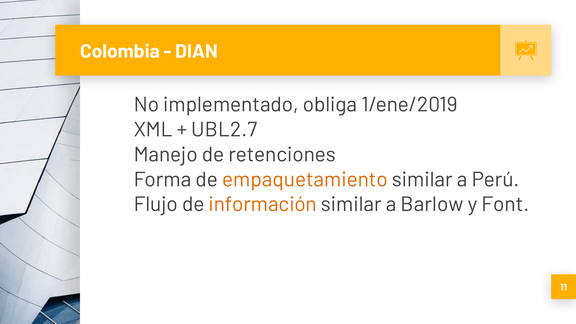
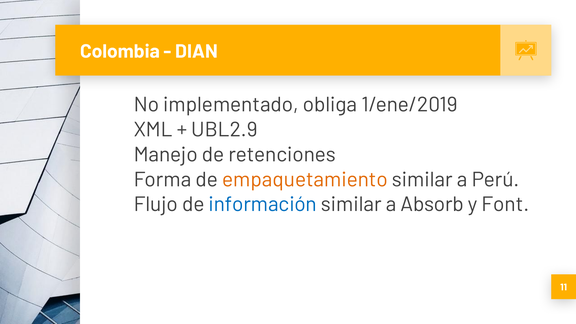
UBL2.7: UBL2.7 -> UBL2.9 (224, 130)
información colour: orange -> blue (263, 204)
Barlow: Barlow -> Absorb (432, 204)
